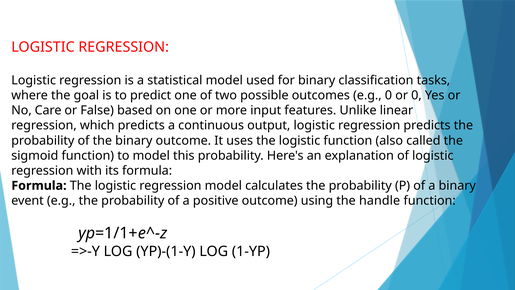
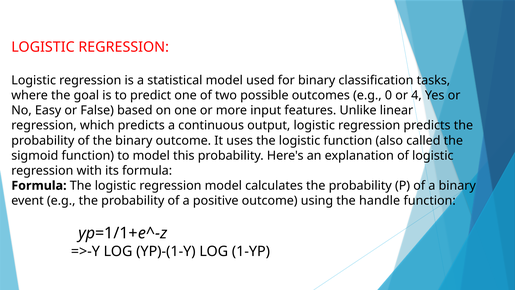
or 0: 0 -> 4 (416, 95)
Care: Care -> Easy (48, 110)
